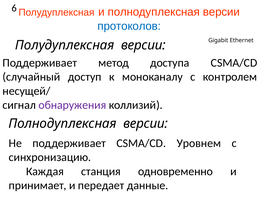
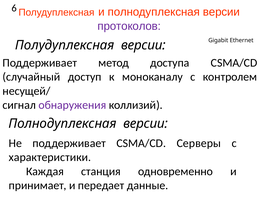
протоколов colour: blue -> purple (129, 26)
Уровнем: Уровнем -> Серверы (199, 143)
синхронизацию: синхронизацию -> характеристики (50, 157)
